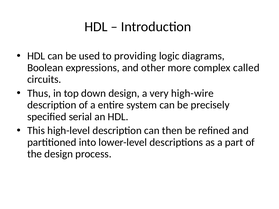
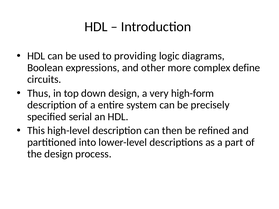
called: called -> define (246, 68)
high-wire: high-wire -> high-form (193, 93)
